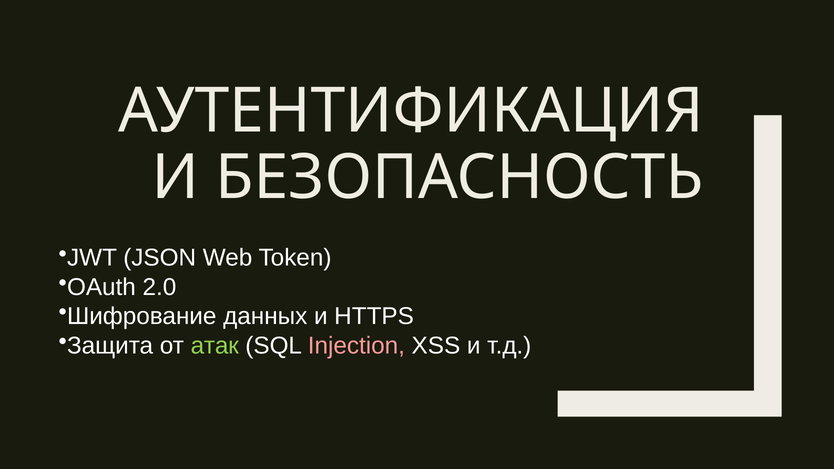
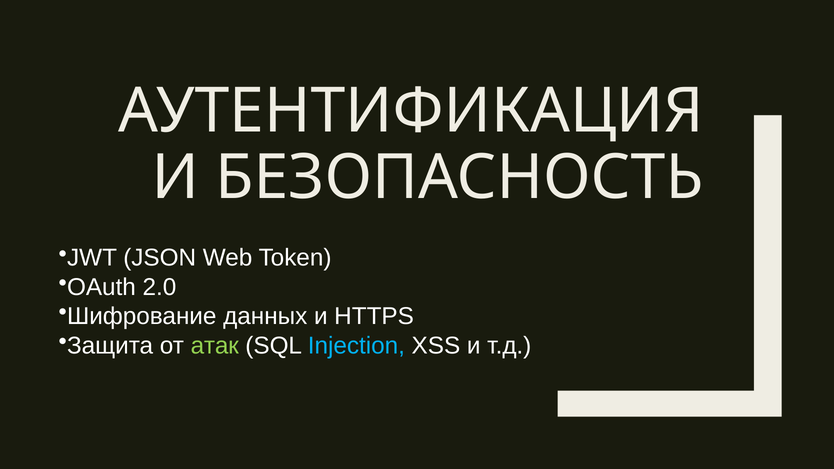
Injection colour: pink -> light blue (356, 346)
